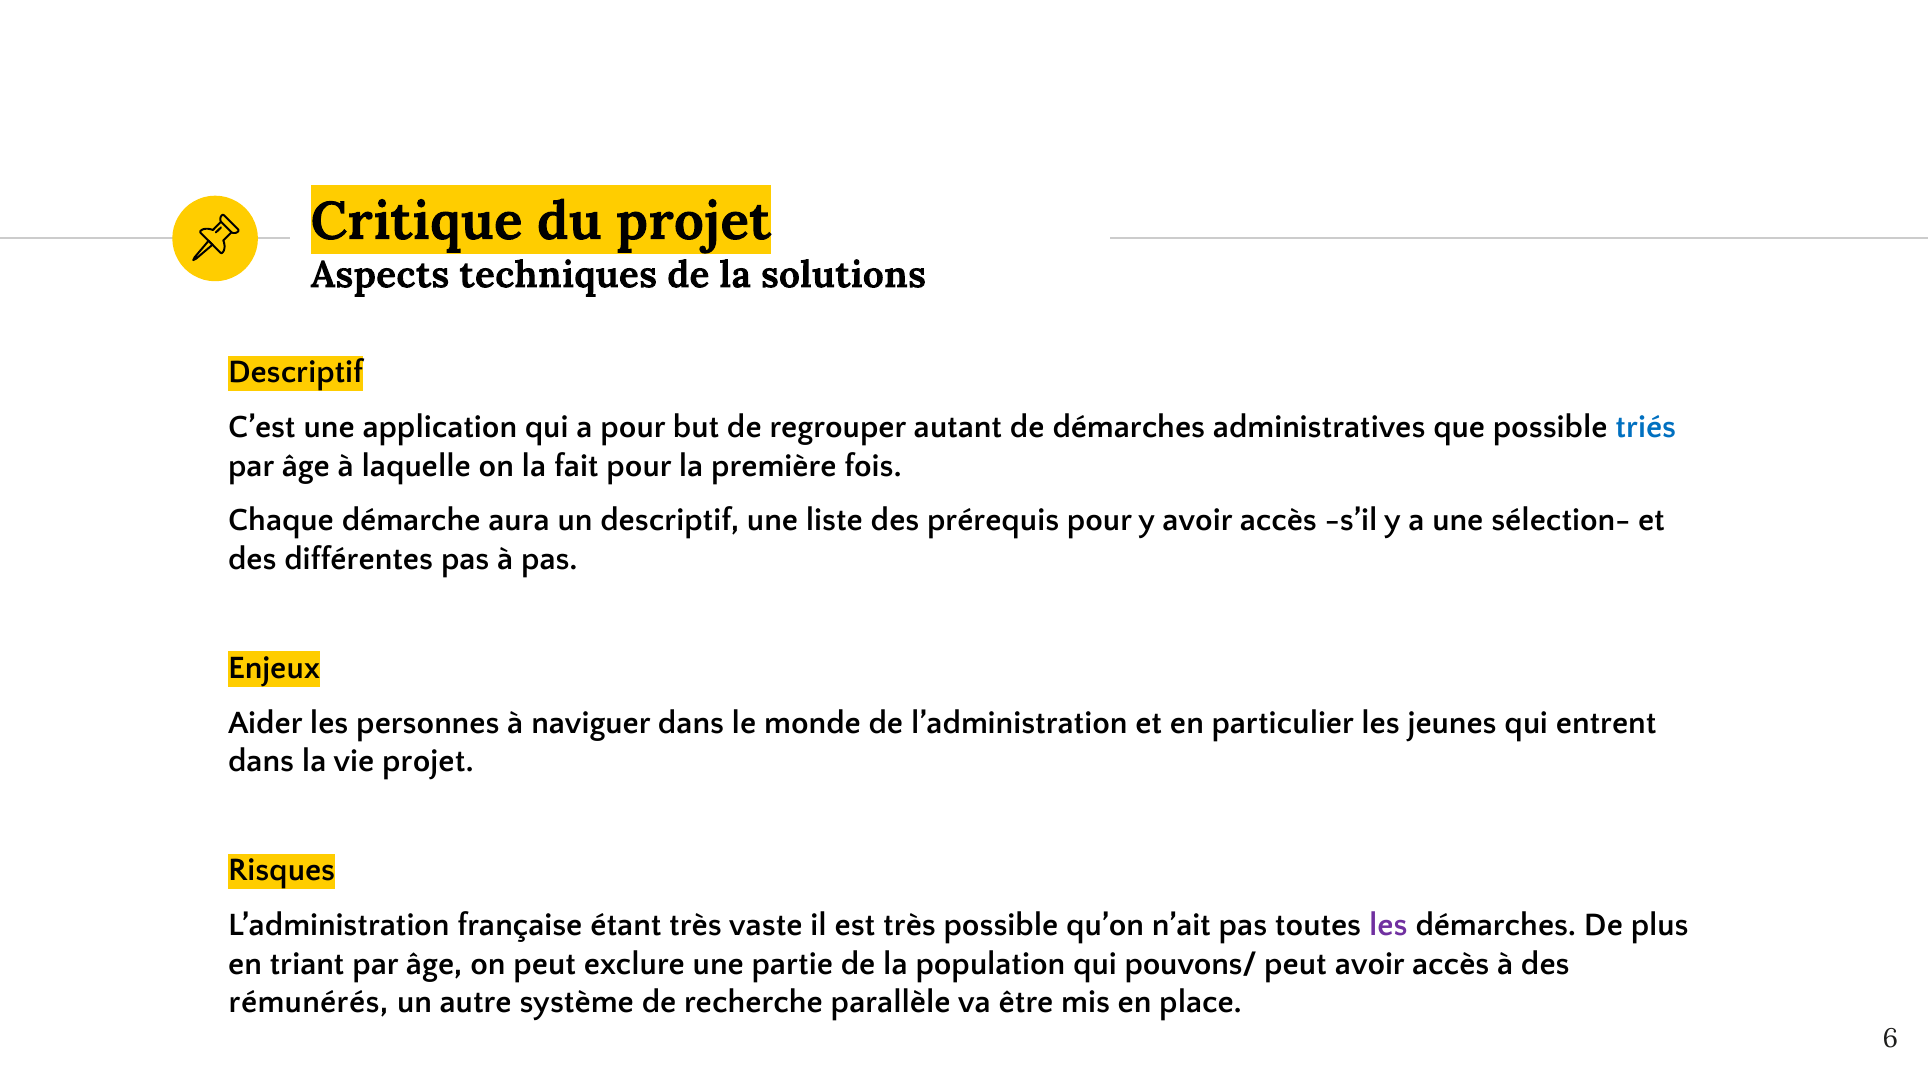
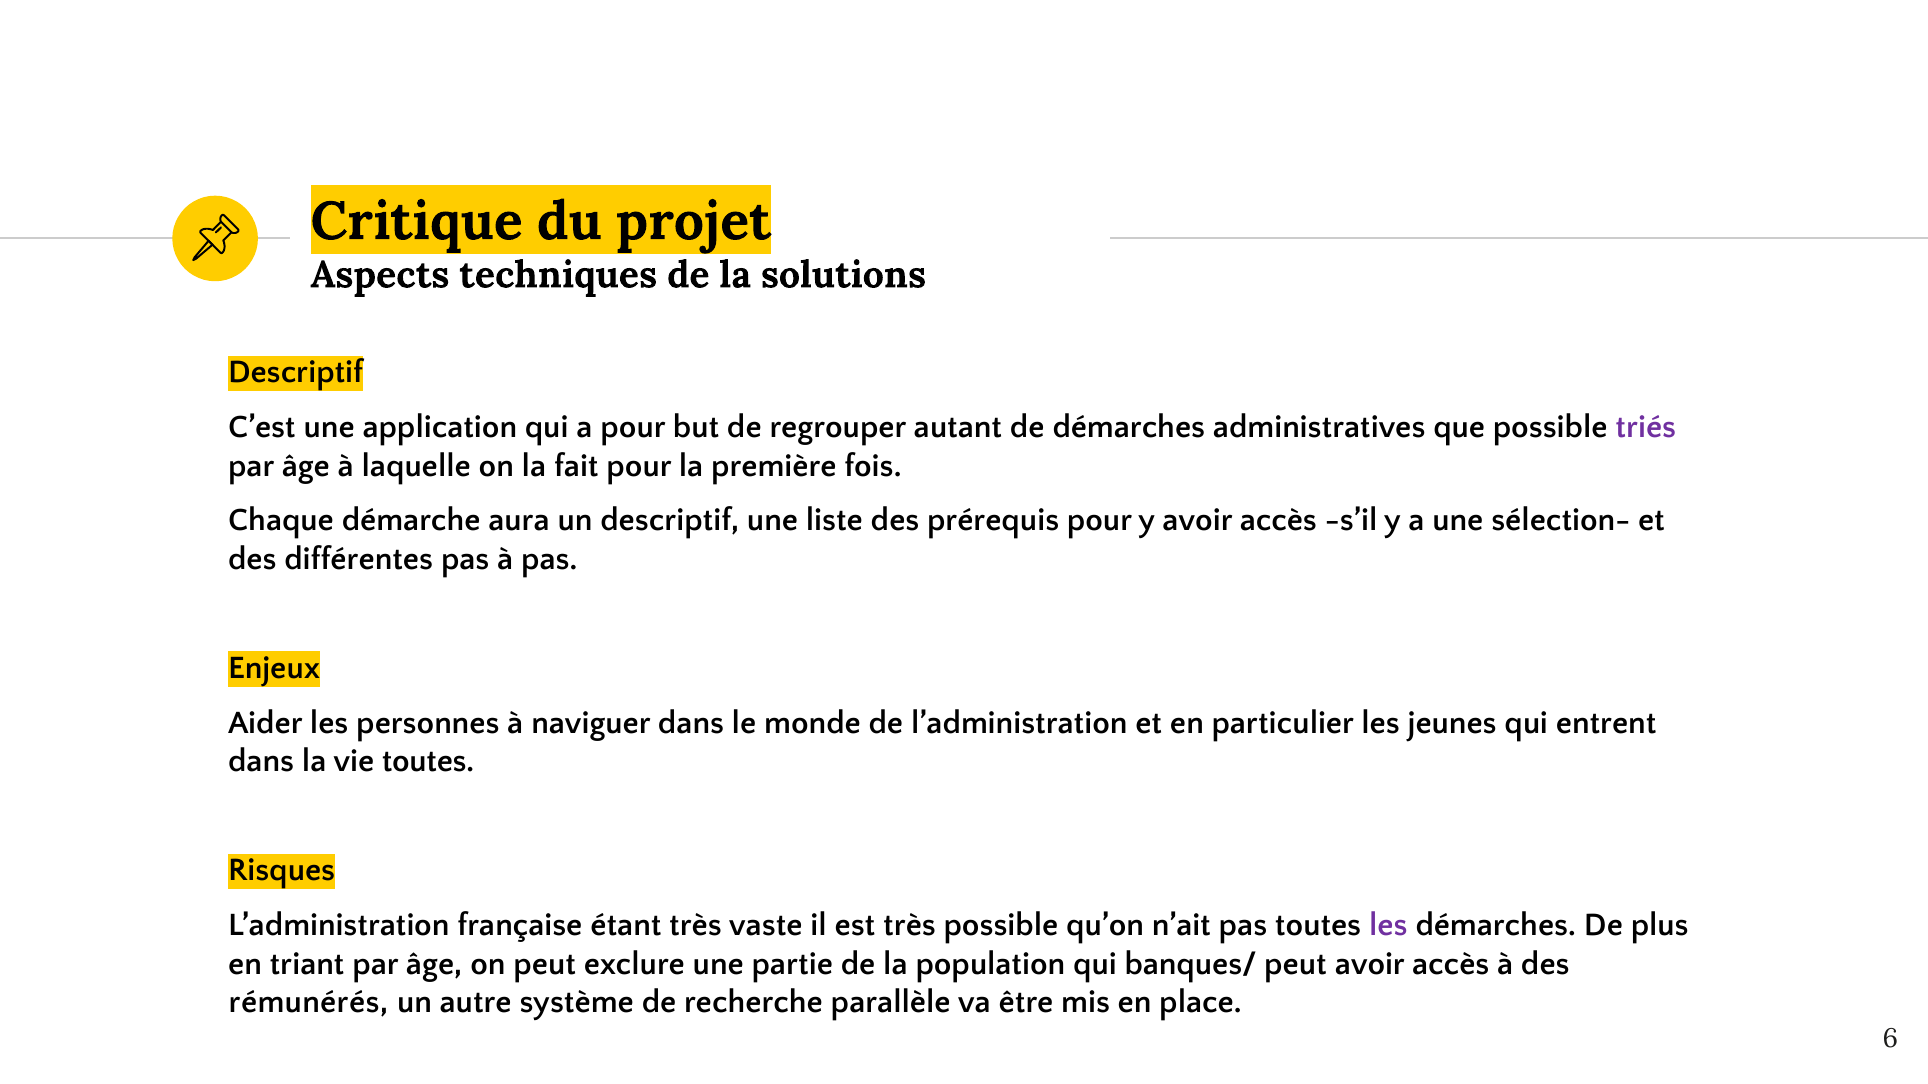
triés colour: blue -> purple (1646, 427)
vie projet: projet -> toutes (428, 762)
pouvons/: pouvons/ -> banques/ (1191, 964)
